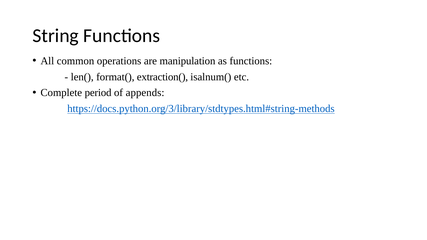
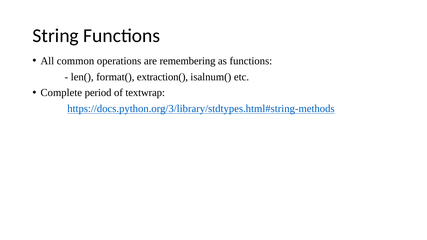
manipulation: manipulation -> remembering (188, 61)
appends: appends -> textwrap (145, 93)
